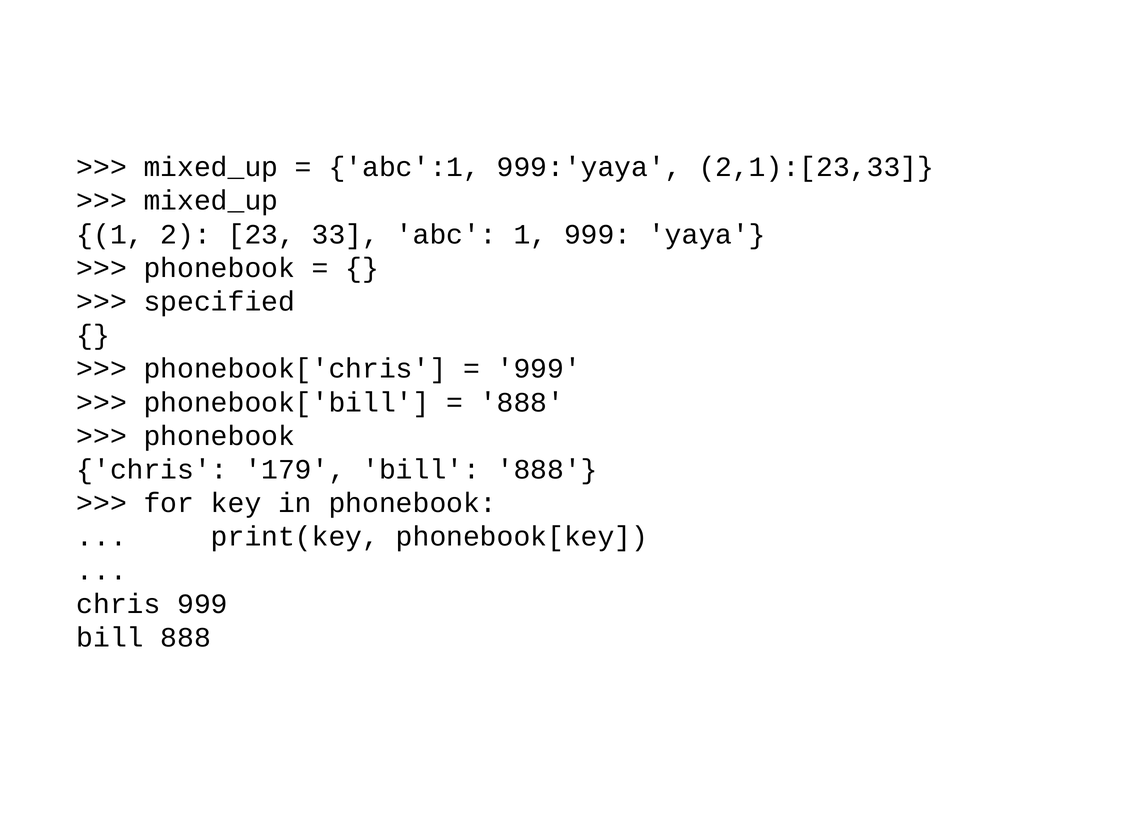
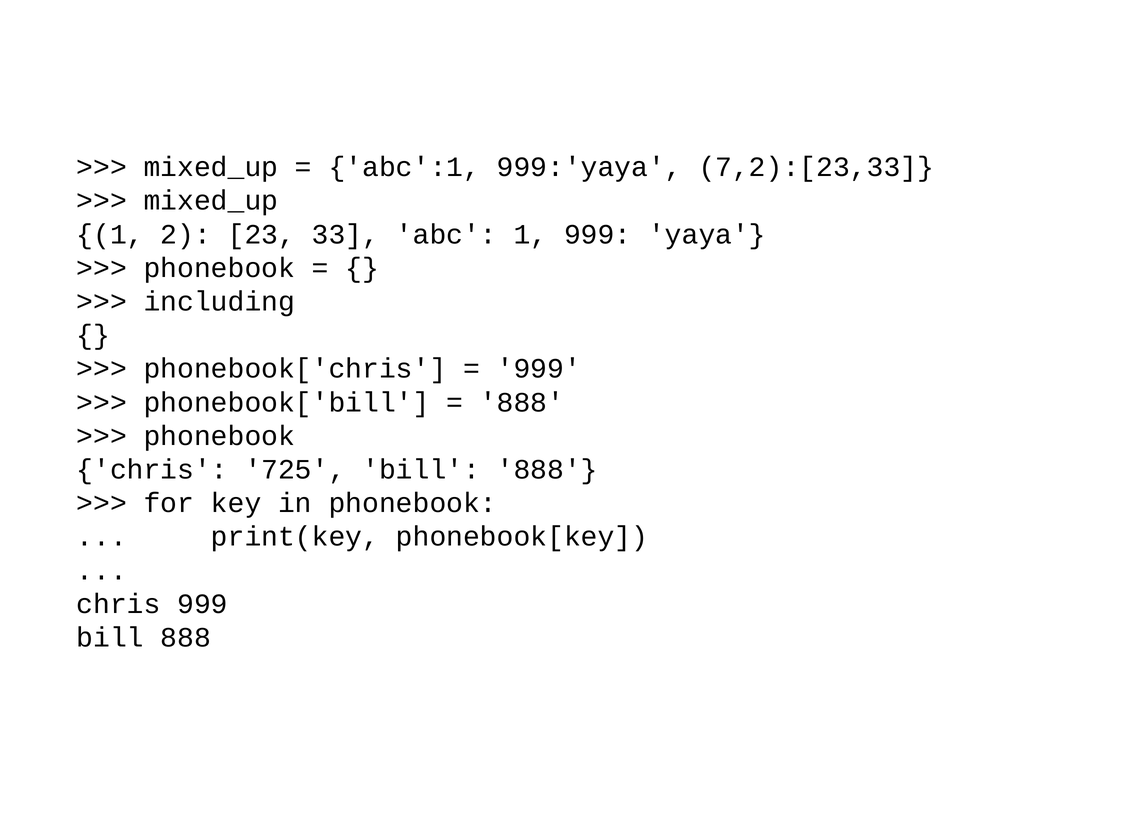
2,1):[23,33: 2,1):[23,33 -> 7,2):[23,33 (816, 167)
specified: specified -> including (219, 302)
179: 179 -> 725 (295, 470)
